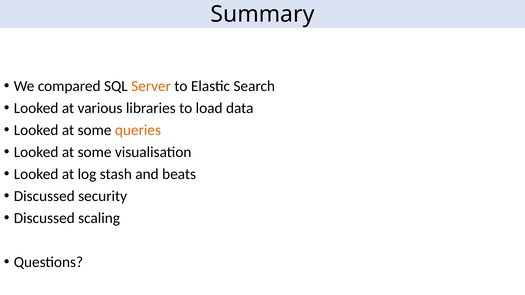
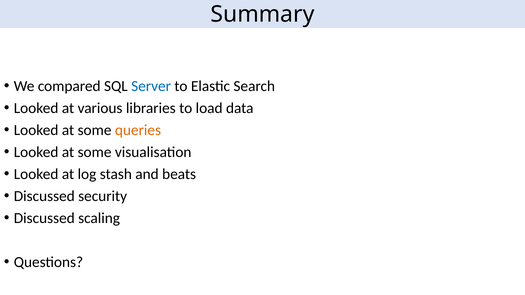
Server colour: orange -> blue (151, 86)
